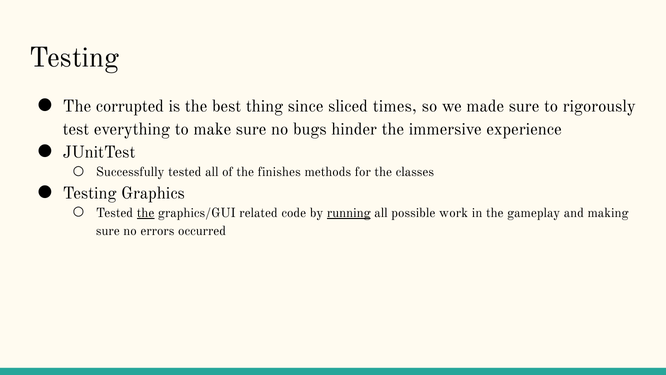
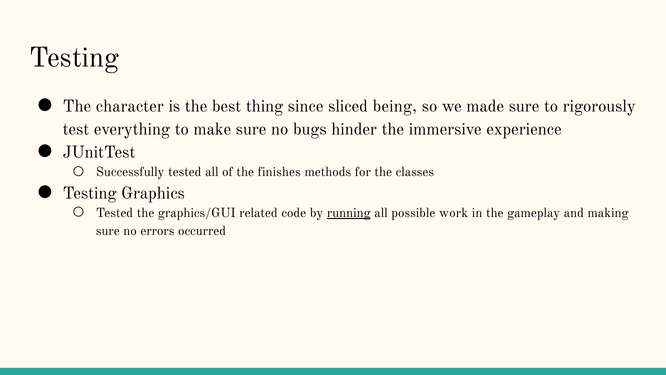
corrupted: corrupted -> character (130, 106)
times: times -> being (395, 106)
the underline: present -> none (146, 213)
